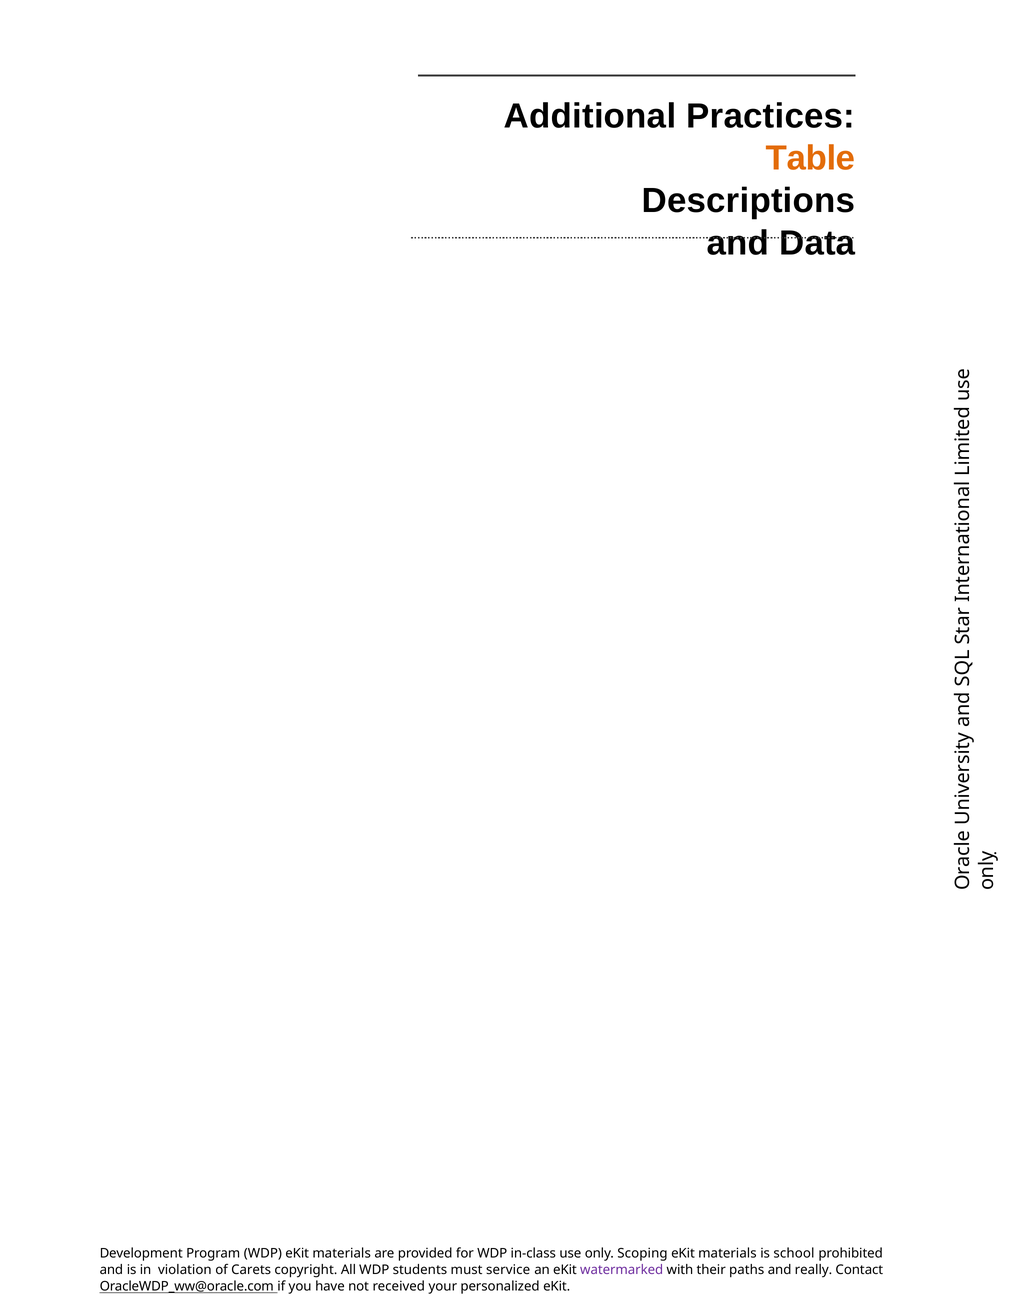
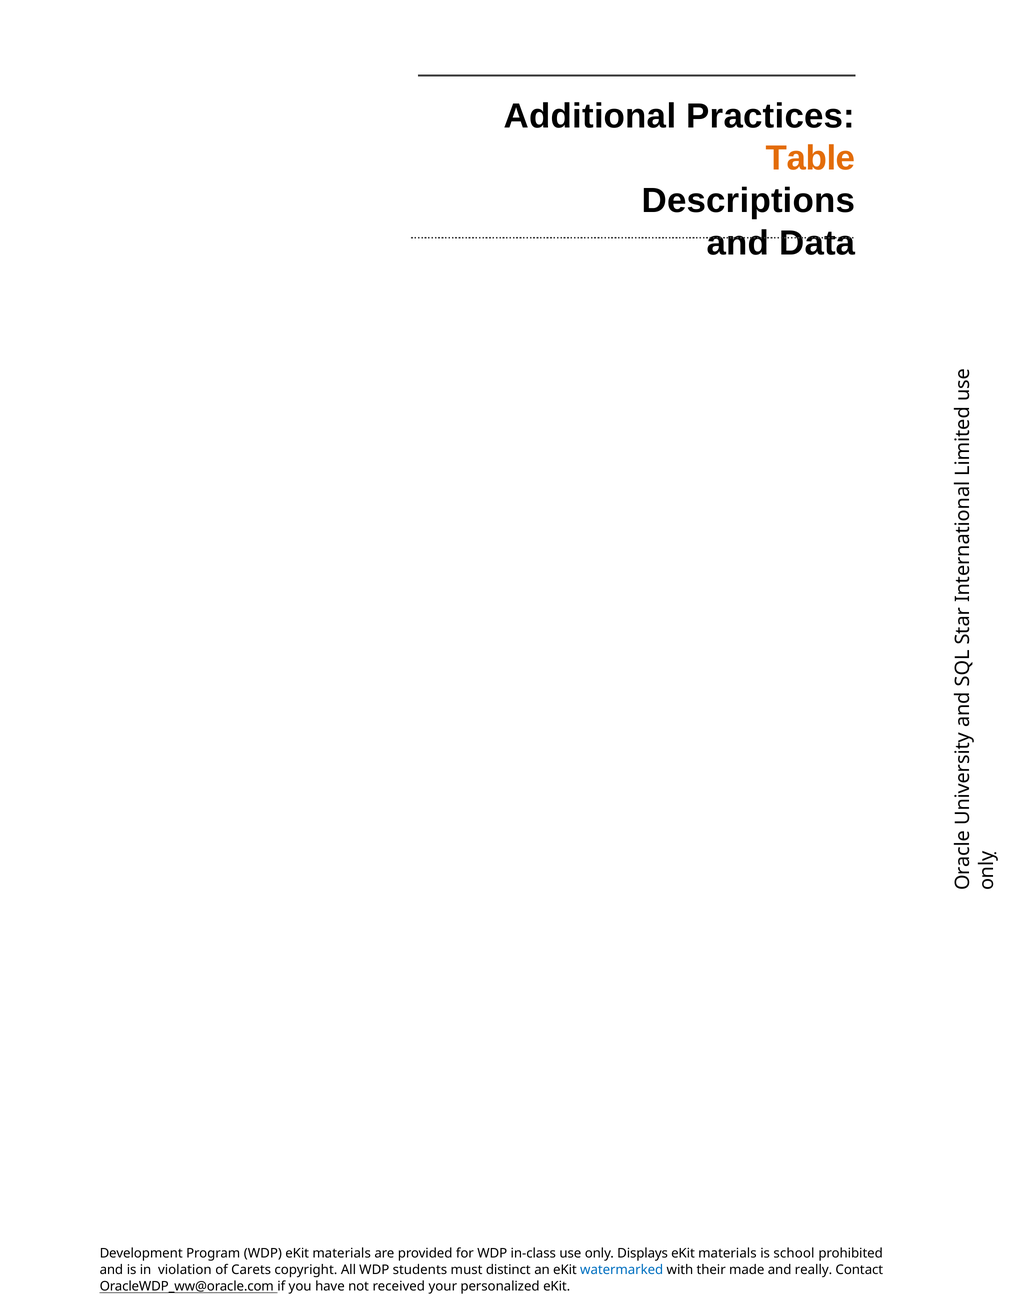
Scoping: Scoping -> Displays (643, 1254)
service: service -> distinct (508, 1270)
watermarked colour: purple -> blue (622, 1270)
paths: paths -> made (747, 1270)
